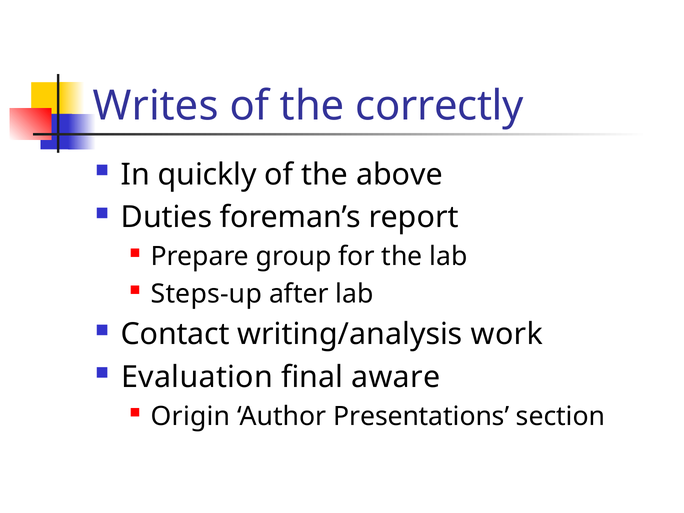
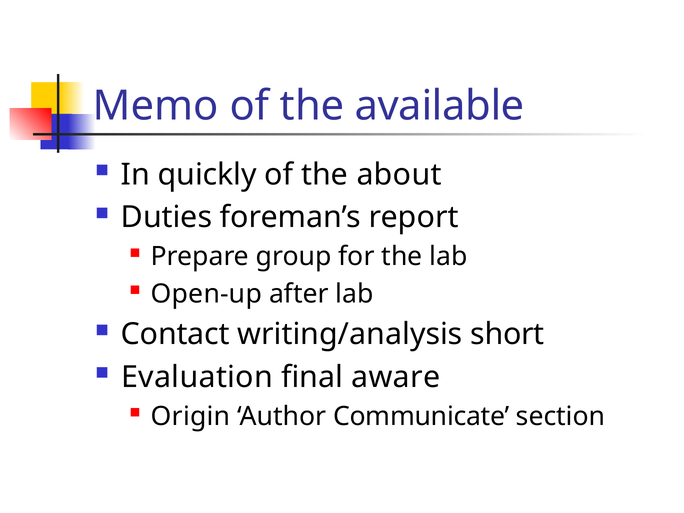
Writes: Writes -> Memo (156, 106)
correctly: correctly -> available (440, 106)
above: above -> about (399, 175)
Steps-up: Steps-up -> Open-up (206, 294)
work: work -> short (507, 334)
Presentations: Presentations -> Communicate (421, 416)
